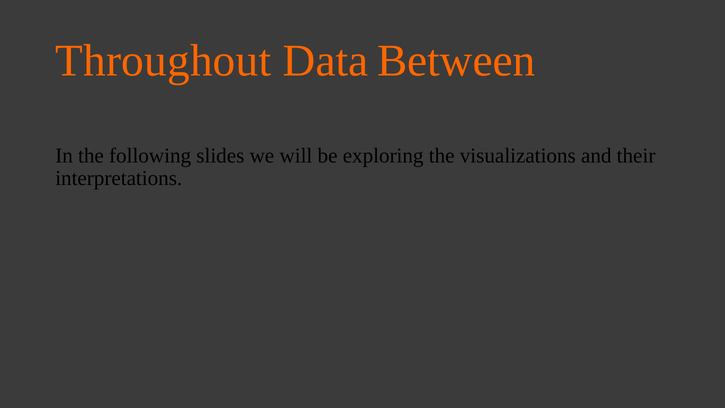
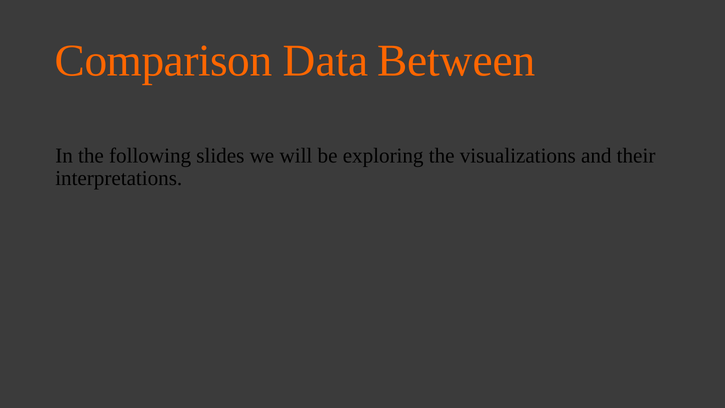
Throughout: Throughout -> Comparison (164, 61)
